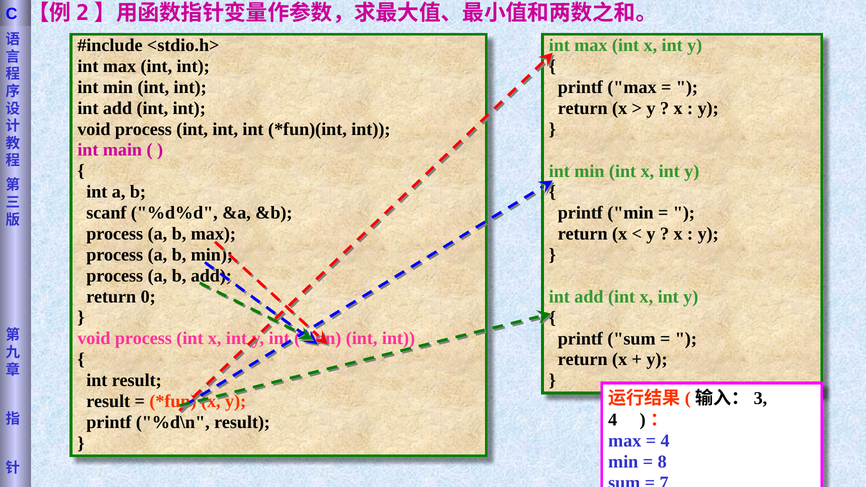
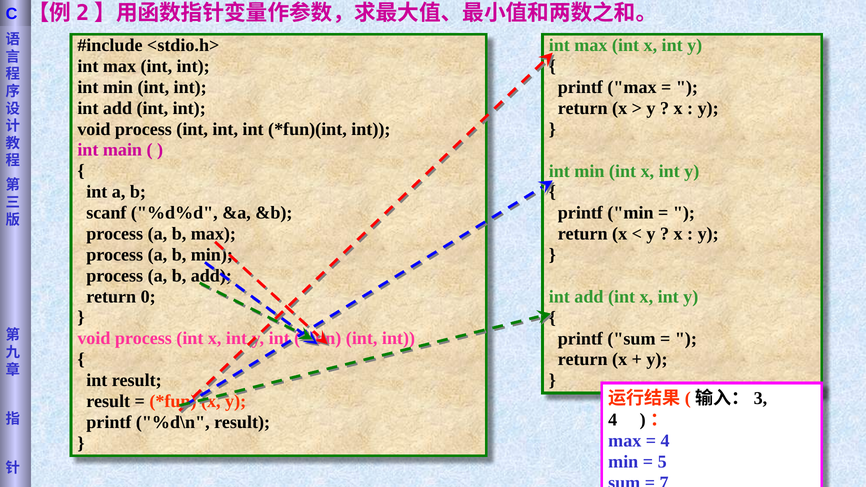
8: 8 -> 5 (662, 462)
